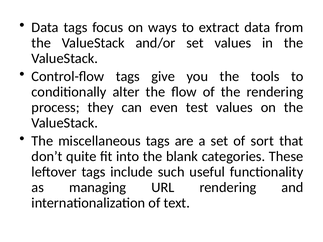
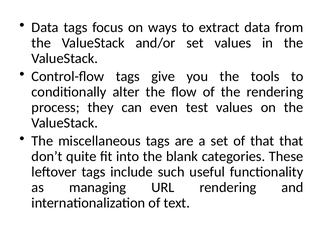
of sort: sort -> that (262, 141)
